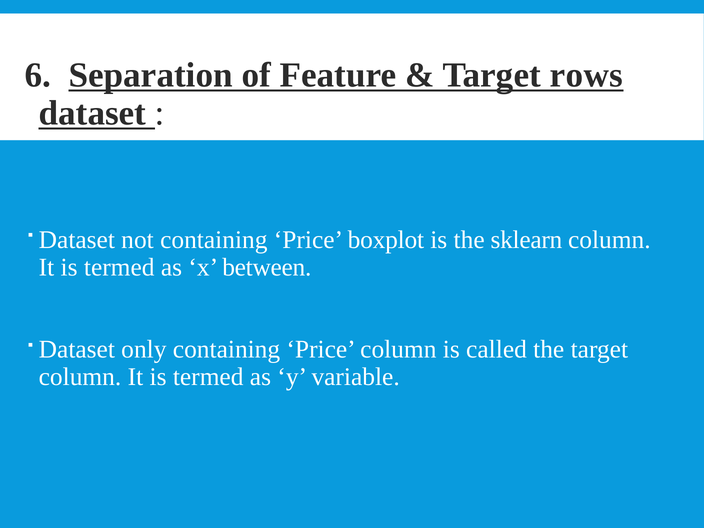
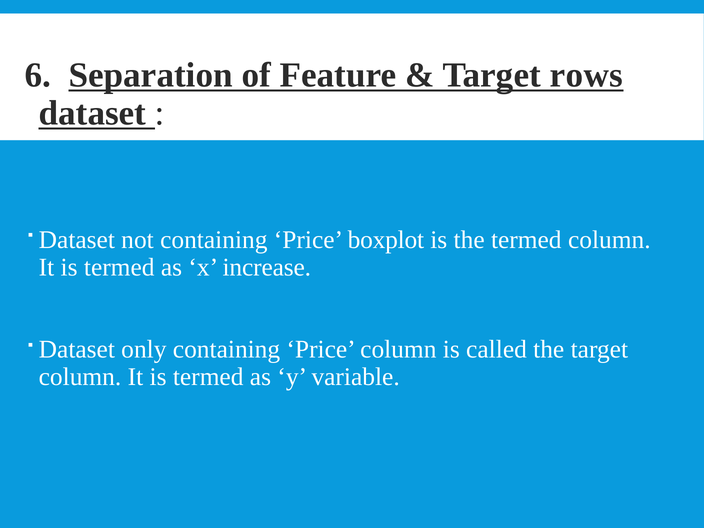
the sklearn: sklearn -> termed (526, 240)
between: between -> increase (267, 267)
